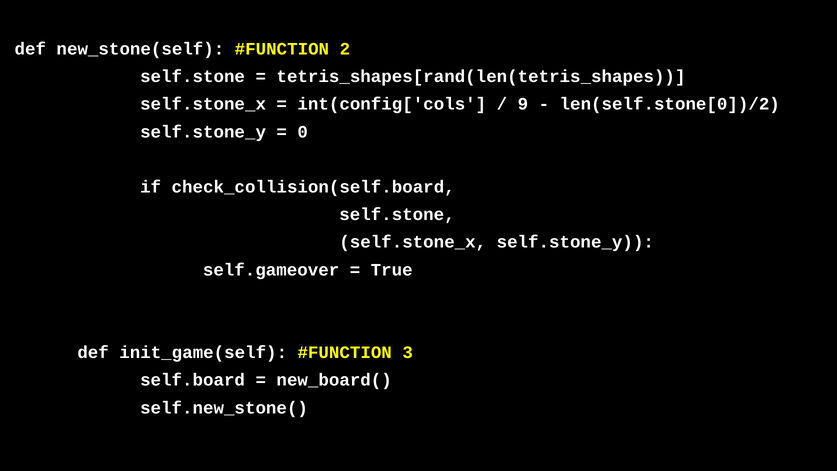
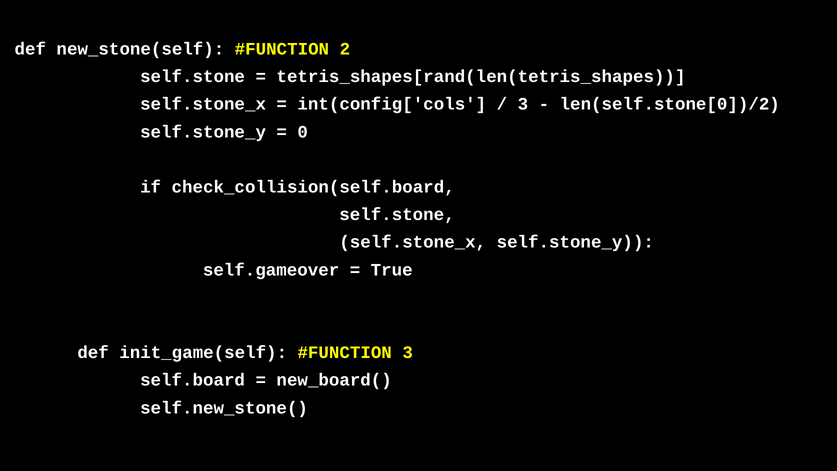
9: 9 -> 3 (523, 104)
